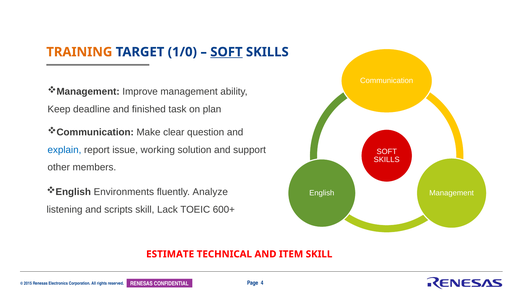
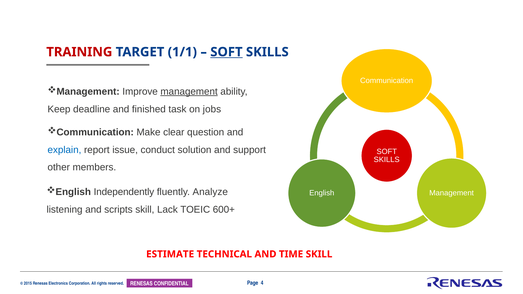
TRAINING colour: orange -> red (79, 52)
1/0: 1/0 -> 1/1 (182, 52)
management underline: none -> present (189, 92)
plan: plan -> jobs (212, 109)
working: working -> conduct (158, 150)
Environments: Environments -> Independently (124, 192)
ITEM: ITEM -> TIME (291, 254)
